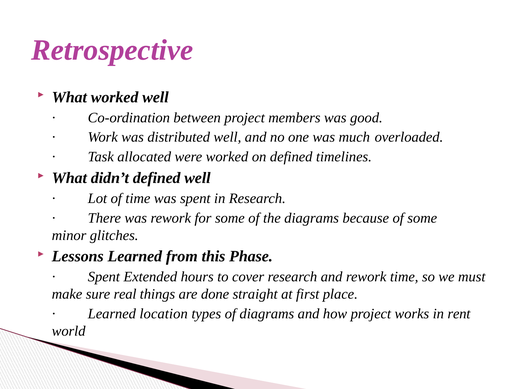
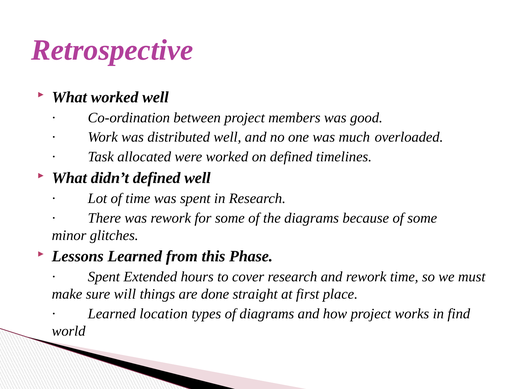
real: real -> will (125, 294)
rent: rent -> find (459, 314)
